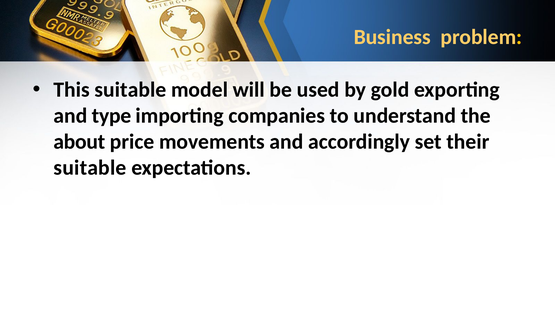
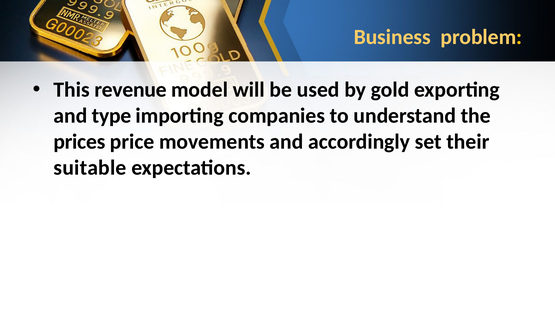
This suitable: suitable -> revenue (131, 90)
about: about -> prices (79, 142)
